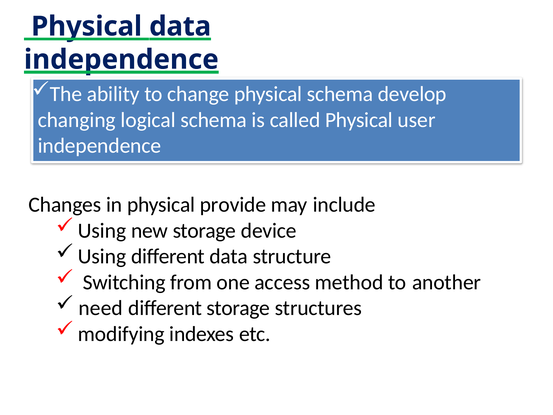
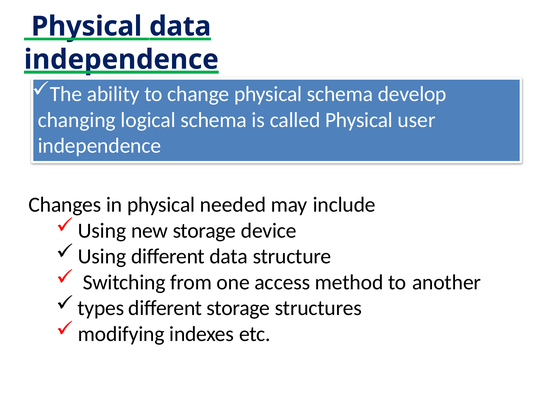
provide: provide -> needed (233, 205)
need: need -> types (101, 308)
